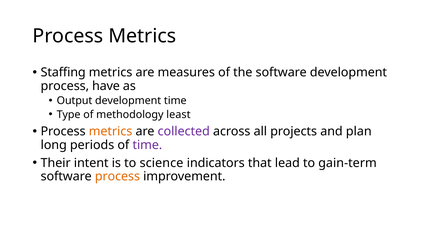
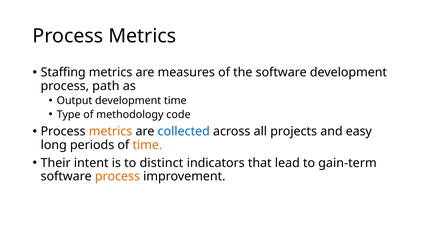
have: have -> path (106, 86)
least: least -> code (178, 114)
collected colour: purple -> blue (184, 131)
plan: plan -> easy (359, 131)
time colour: purple -> orange (147, 145)
science: science -> distinct (161, 163)
